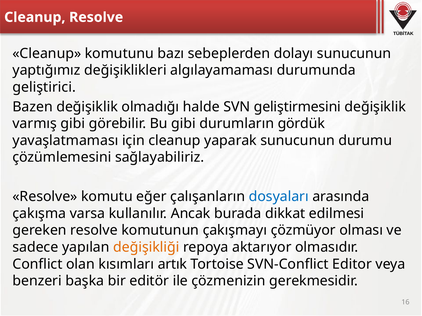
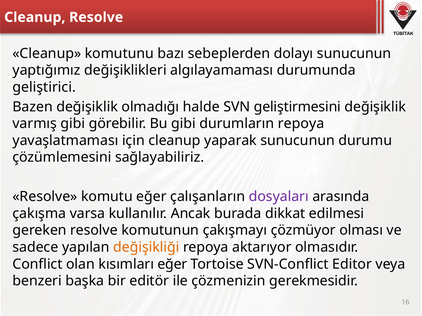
durumların gördük: gördük -> repoya (301, 124)
dosyaları colour: blue -> purple (279, 197)
kısımları artık: artık -> eğer (172, 264)
